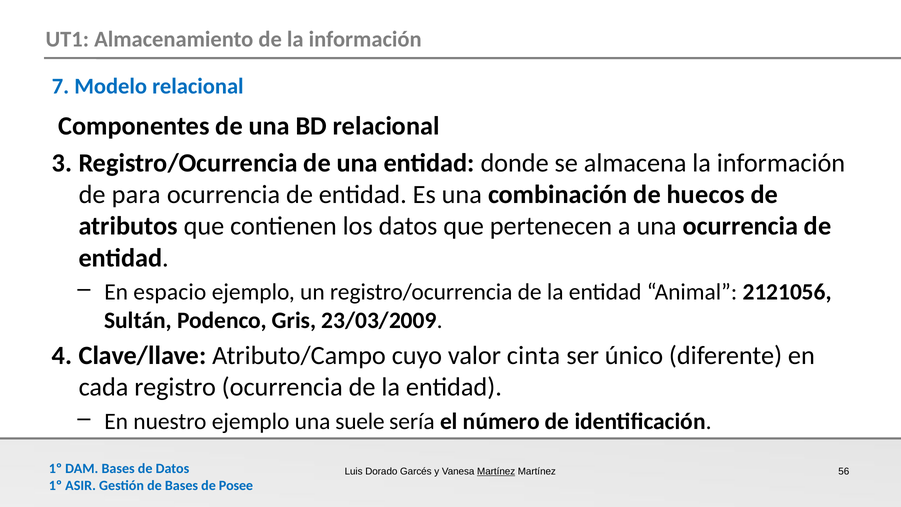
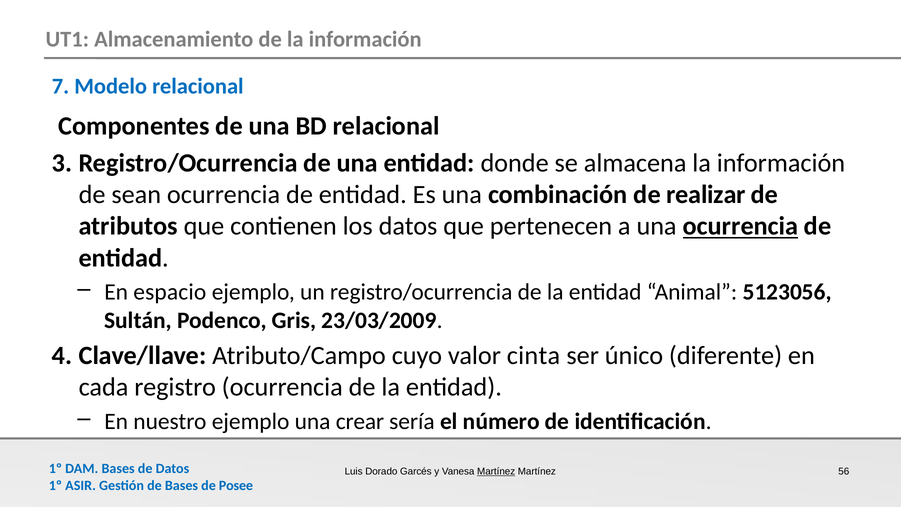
para: para -> sean (136, 195)
huecos: huecos -> realizar (706, 195)
ocurrencia underline: none -> present (740, 226)
2121056: 2121056 -> 5123056 (787, 292)
suele: suele -> crear (360, 421)
